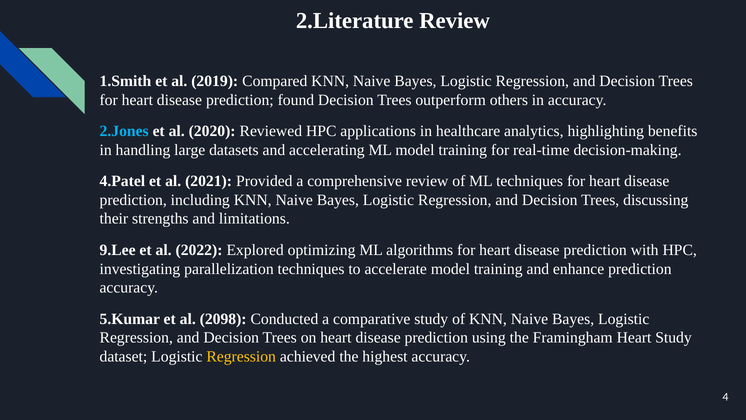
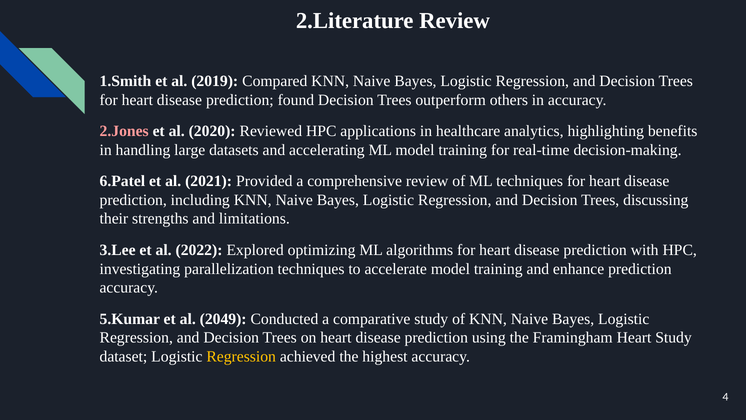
2.Jones colour: light blue -> pink (124, 131)
4.Patel: 4.Patel -> 6.Patel (122, 181)
9.Lee: 9.Lee -> 3.Lee (118, 250)
2098: 2098 -> 2049 (223, 319)
